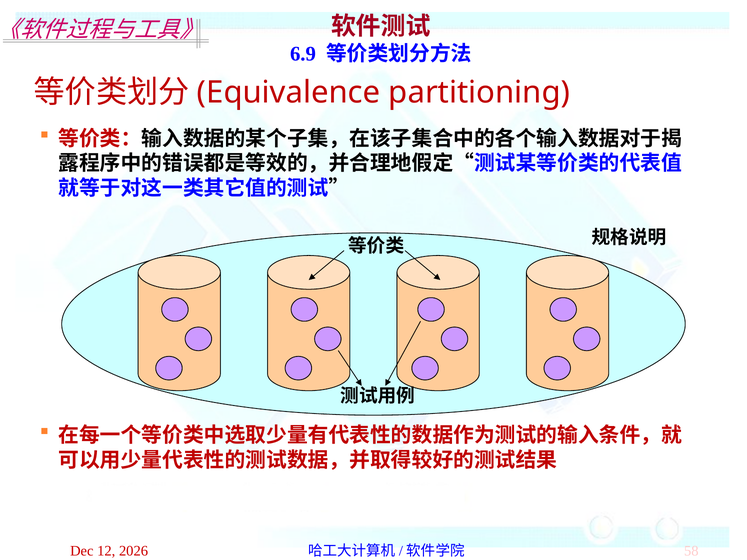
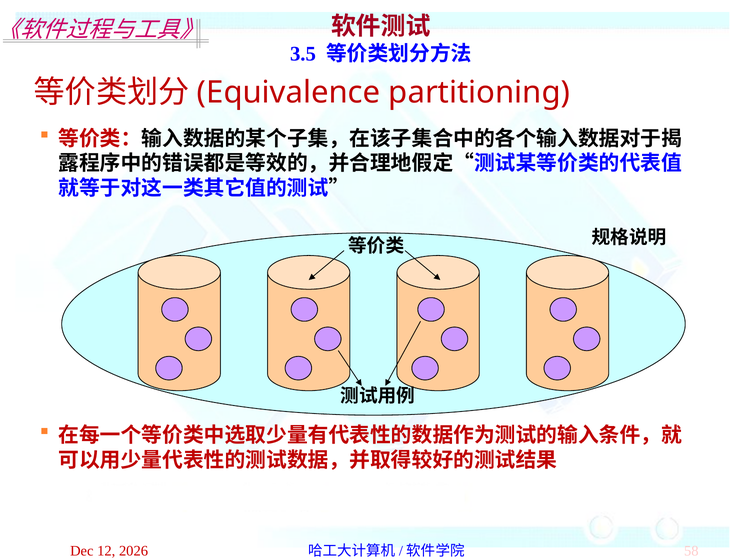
6.9: 6.9 -> 3.5 (303, 54)
